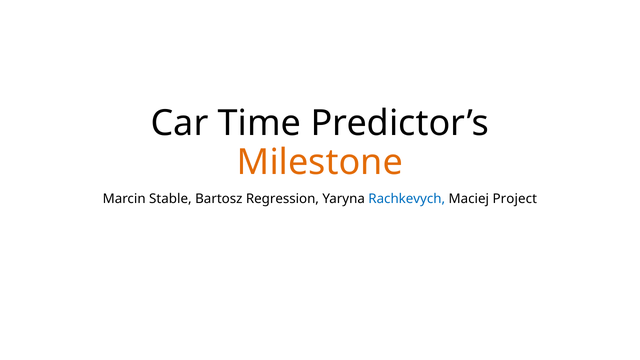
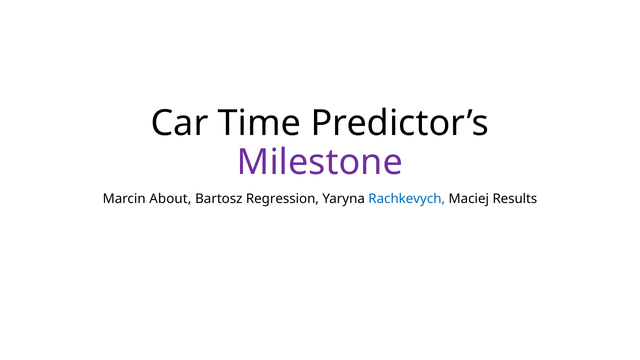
Milestone colour: orange -> purple (320, 162)
Stable: Stable -> About (170, 199)
Project: Project -> Results (515, 199)
